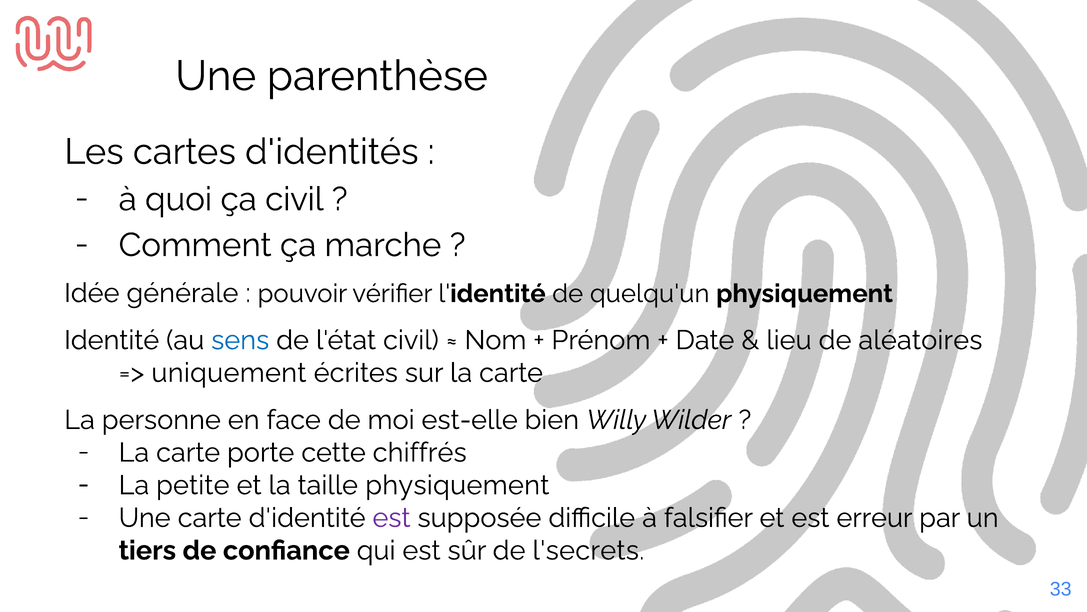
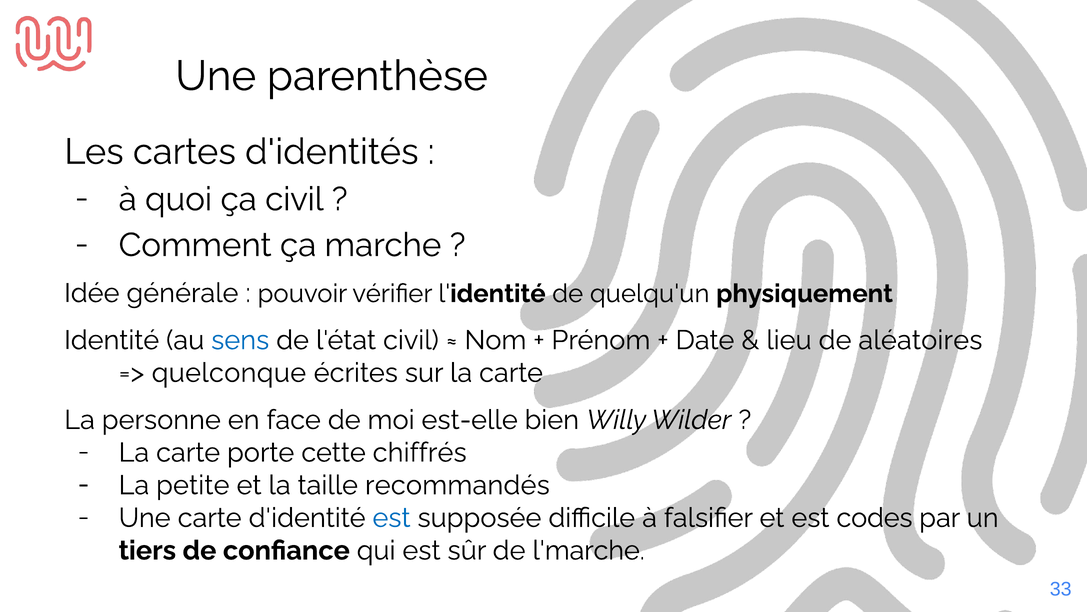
uniquement: uniquement -> quelconque (229, 373)
taille physiquement: physiquement -> recommandés (457, 485)
est colour: purple -> blue (391, 517)
erreur: erreur -> codes (874, 517)
l'secrets: l'secrets -> l'marche (589, 550)
